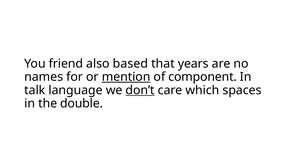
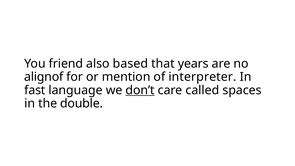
names: names -> alignof (44, 77)
mention underline: present -> none (126, 77)
component: component -> interpreter (202, 77)
talk: talk -> fast (35, 90)
which: which -> called (202, 90)
